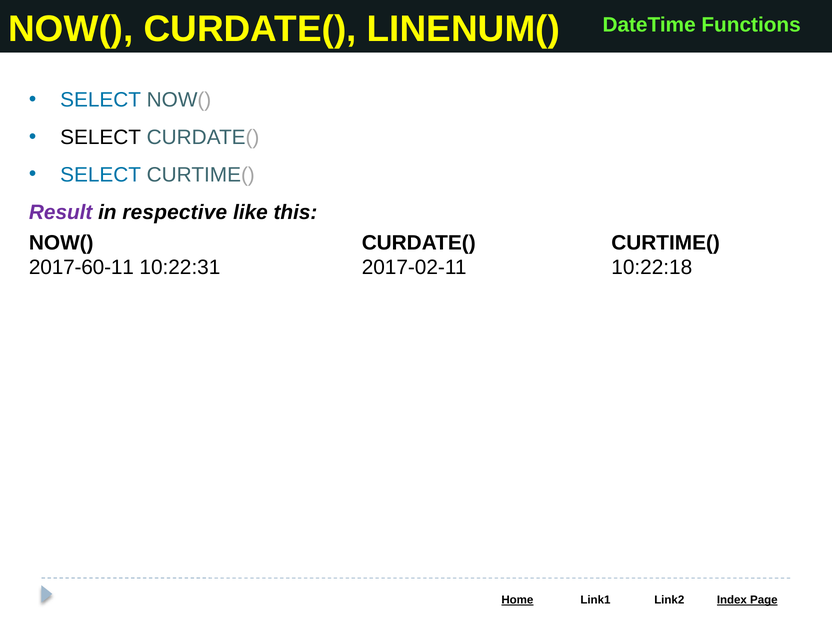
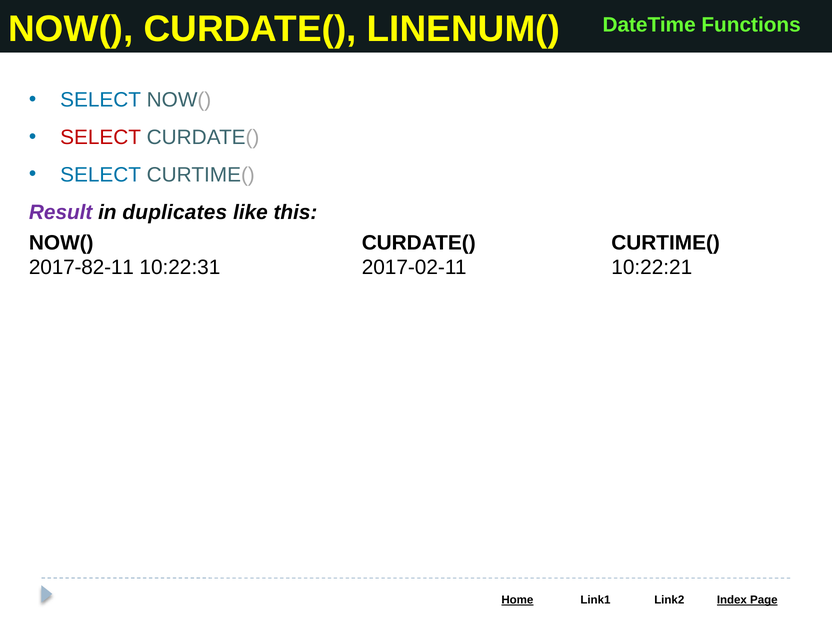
SELECT colour: black -> red (101, 137)
respective: respective -> duplicates (175, 212)
2017-60-11: 2017-60-11 -> 2017-82-11 (81, 268)
10:22:18: 10:22:18 -> 10:22:21 (652, 268)
